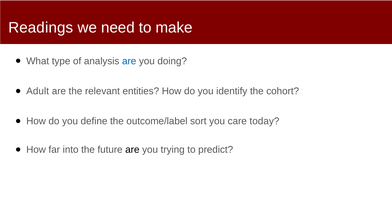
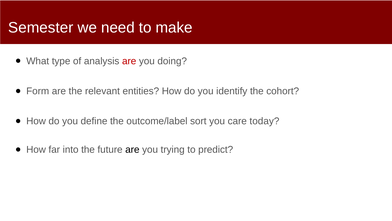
Readings: Readings -> Semester (41, 27)
are colour: blue -> red (129, 61)
Adult: Adult -> Form (38, 91)
